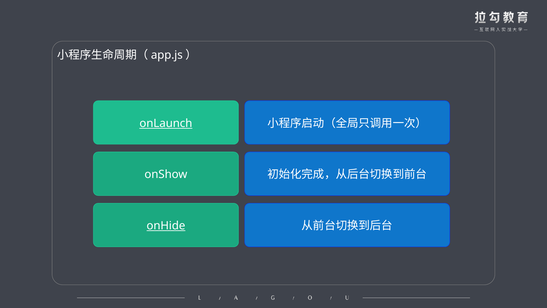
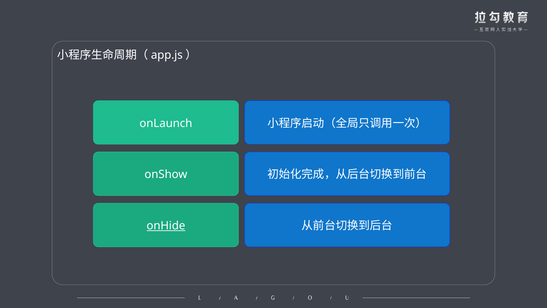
onLaunch underline: present -> none (166, 123)
